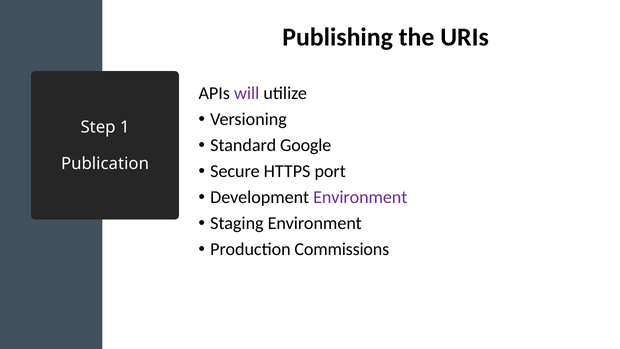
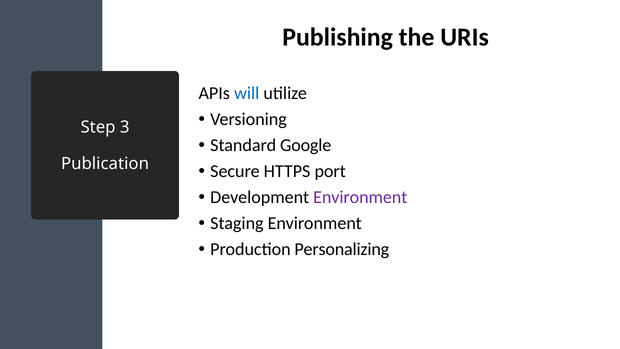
will colour: purple -> blue (247, 93)
1: 1 -> 3 (125, 127)
Commissions: Commissions -> Personalizing (342, 249)
